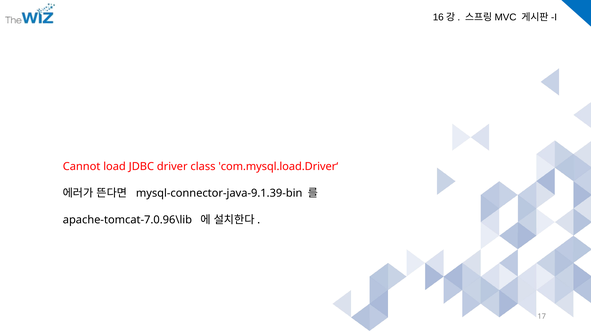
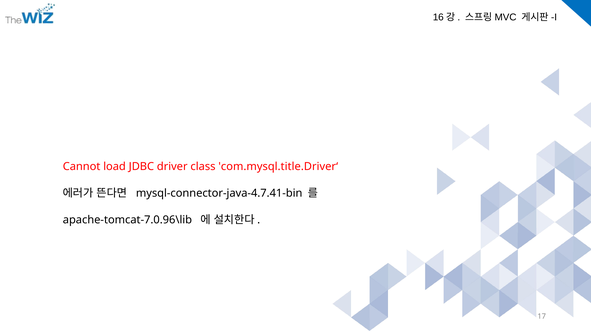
com.mysql.load.Driver‘: com.mysql.load.Driver‘ -> com.mysql.title.Driver‘ (278, 167)
mysql-connector-java-9.1.39-bin: mysql-connector-java-9.1.39-bin -> mysql-connector-java-4.7.41-bin (219, 193)
